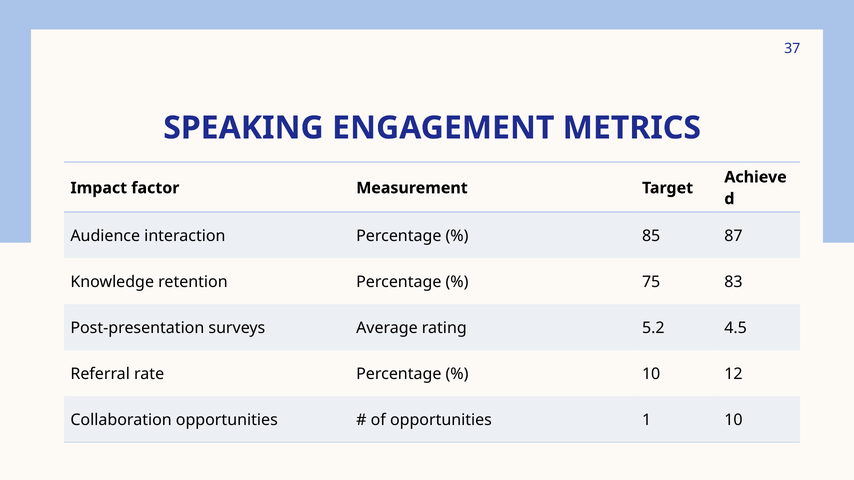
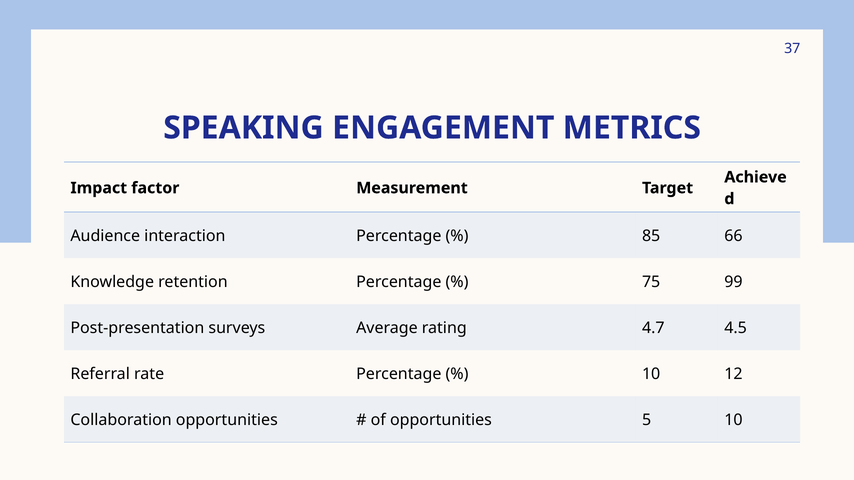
87: 87 -> 66 (733, 236)
83: 83 -> 99 (733, 282)
5.2: 5.2 -> 4.7 (653, 328)
1: 1 -> 5 (647, 420)
